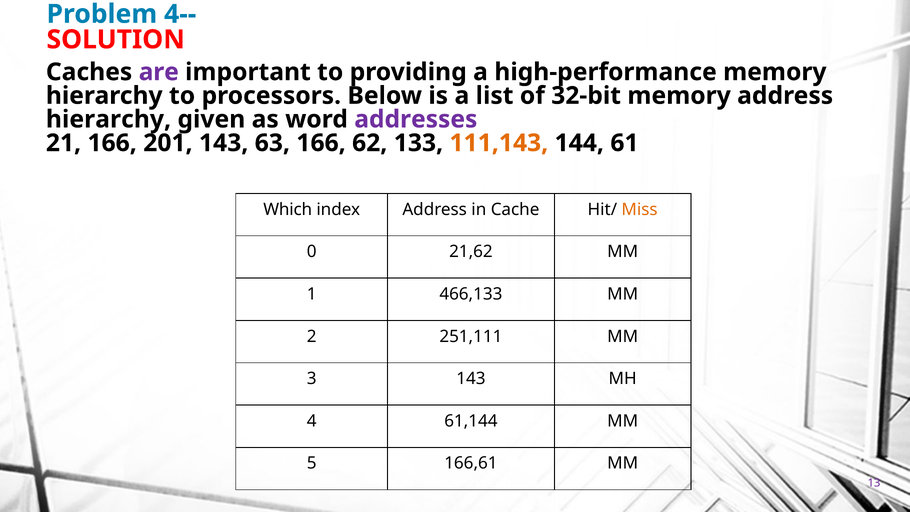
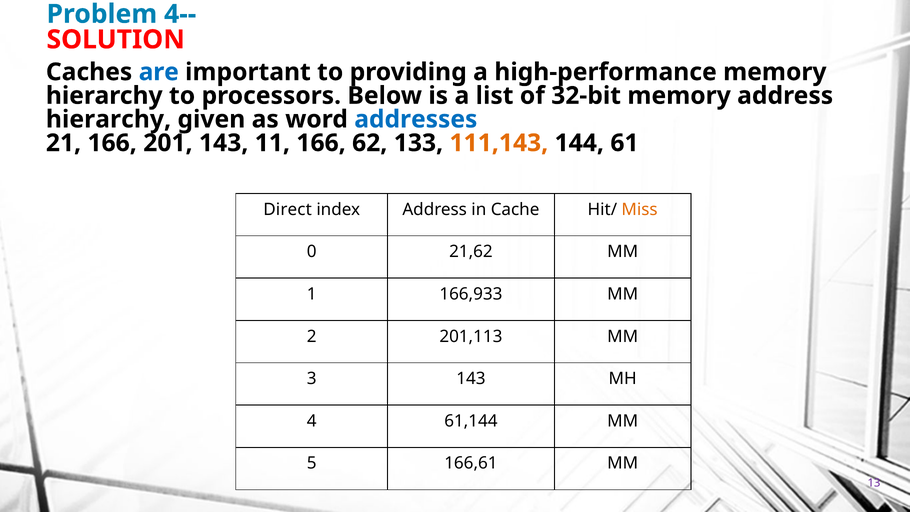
are colour: purple -> blue (159, 72)
addresses colour: purple -> blue (416, 119)
63: 63 -> 11 (272, 143)
Which: Which -> Direct (288, 209)
466,133: 466,133 -> 166,933 (471, 294)
251,111: 251,111 -> 201,113 (471, 336)
